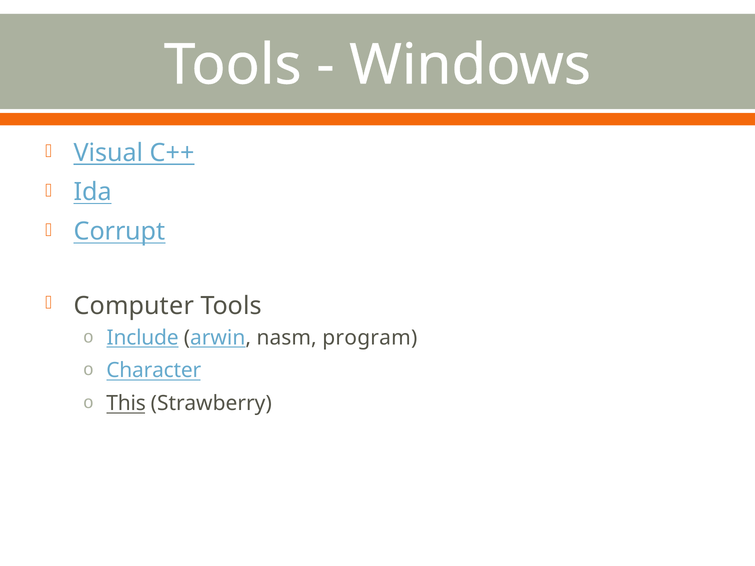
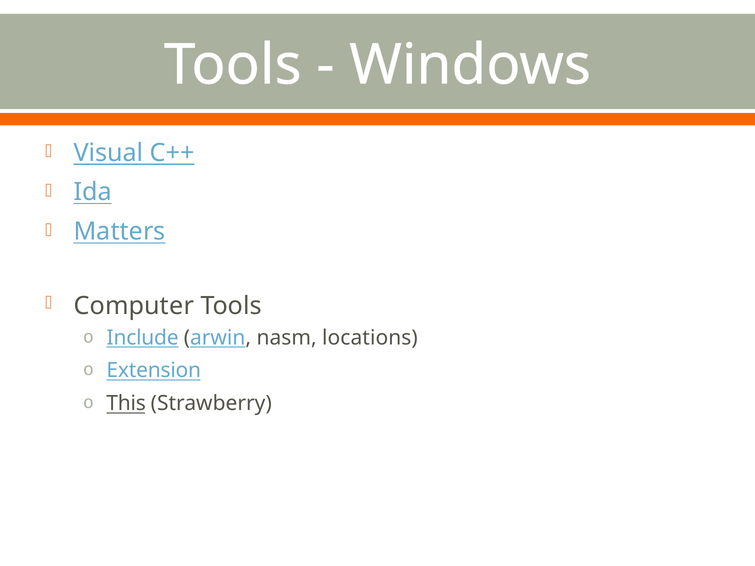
Corrupt: Corrupt -> Matters (120, 232)
program: program -> locations (370, 338)
Character: Character -> Extension (154, 371)
